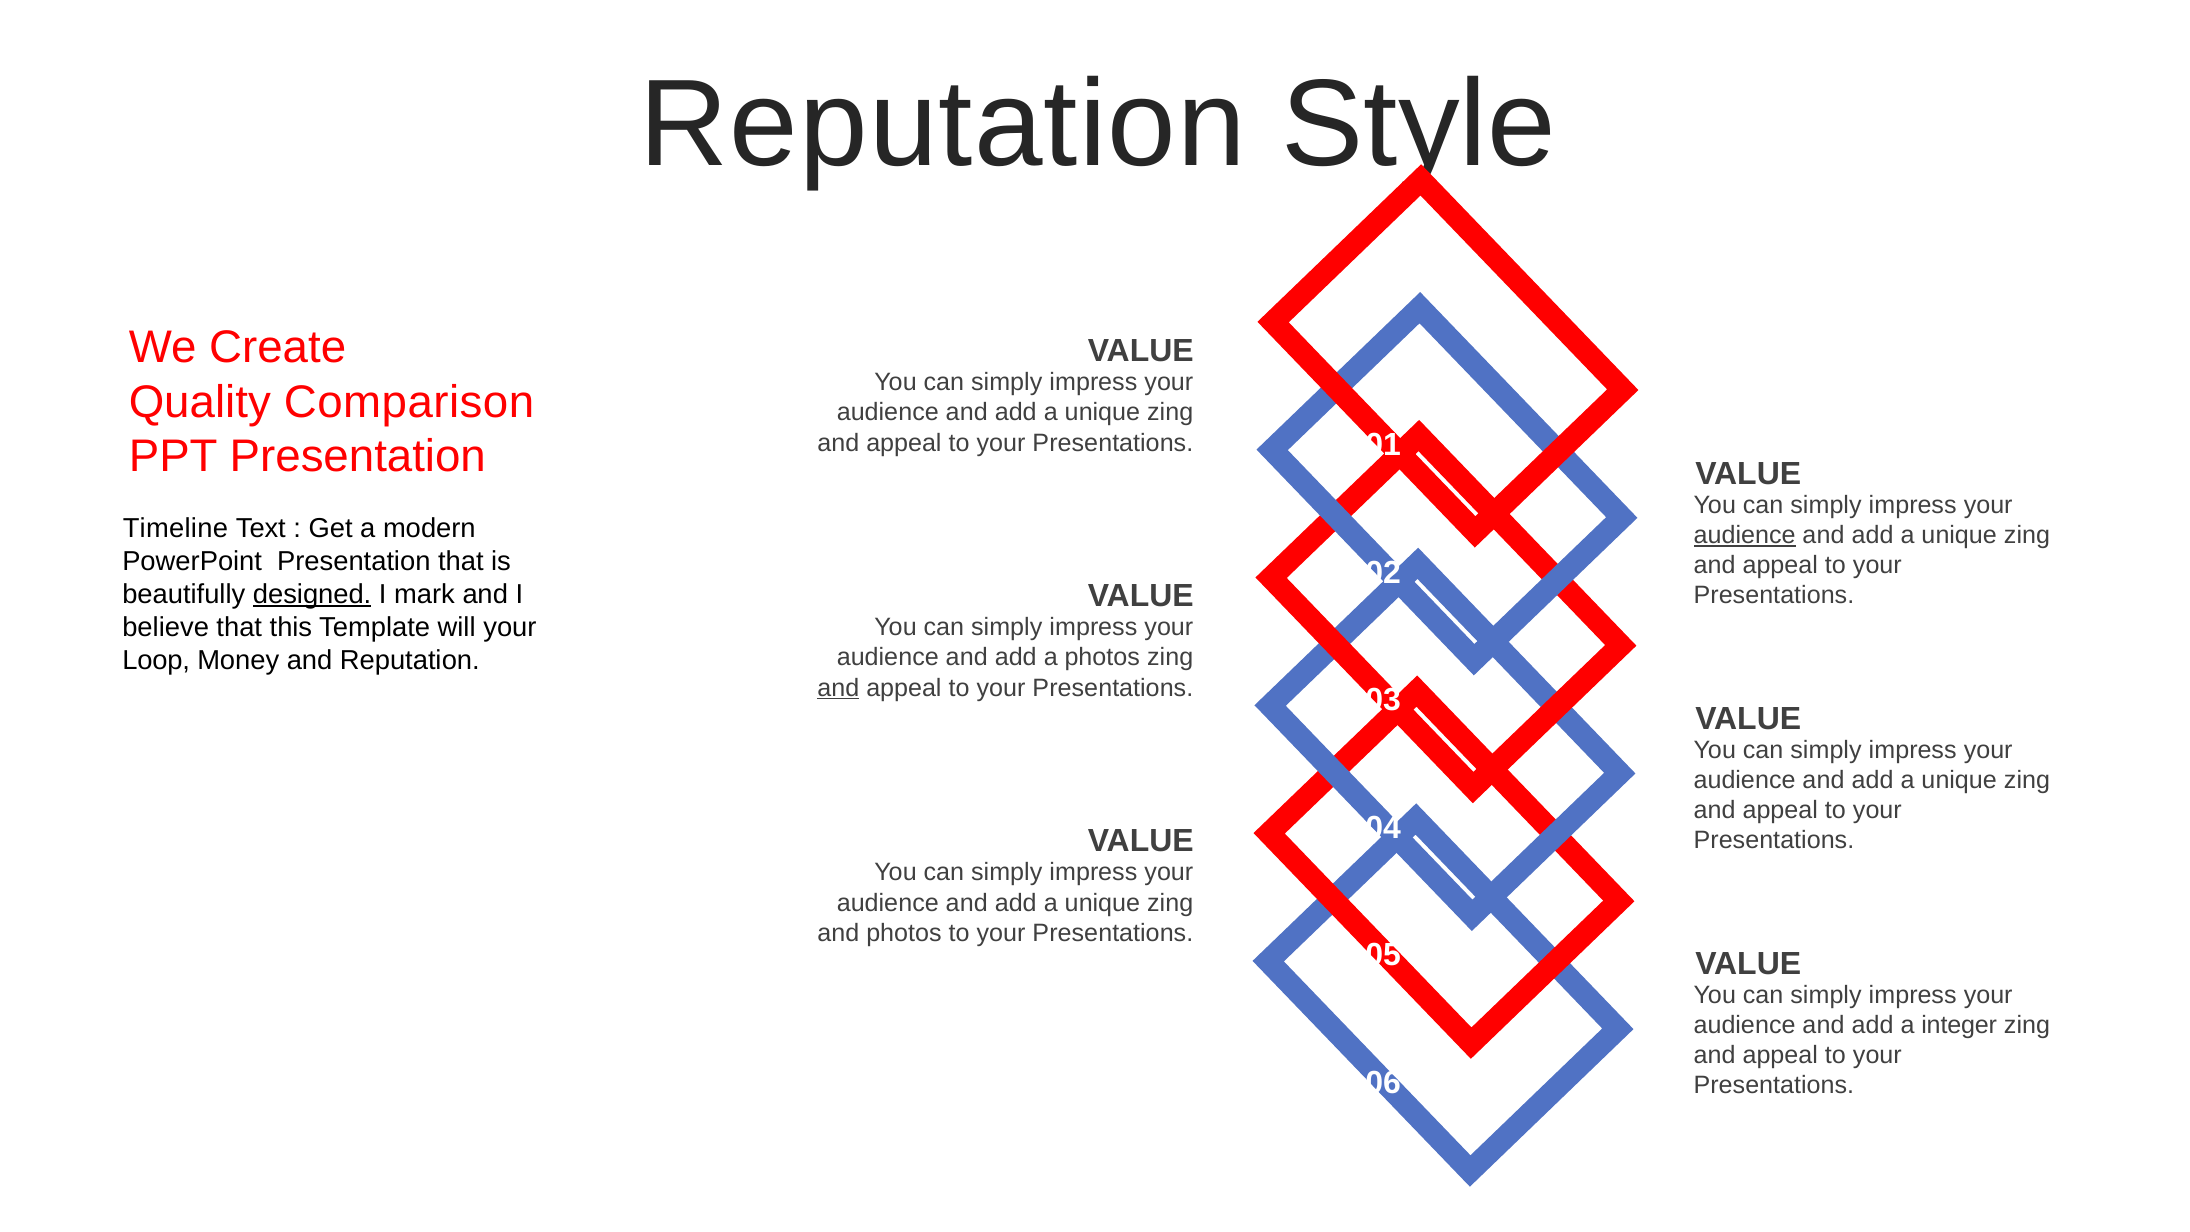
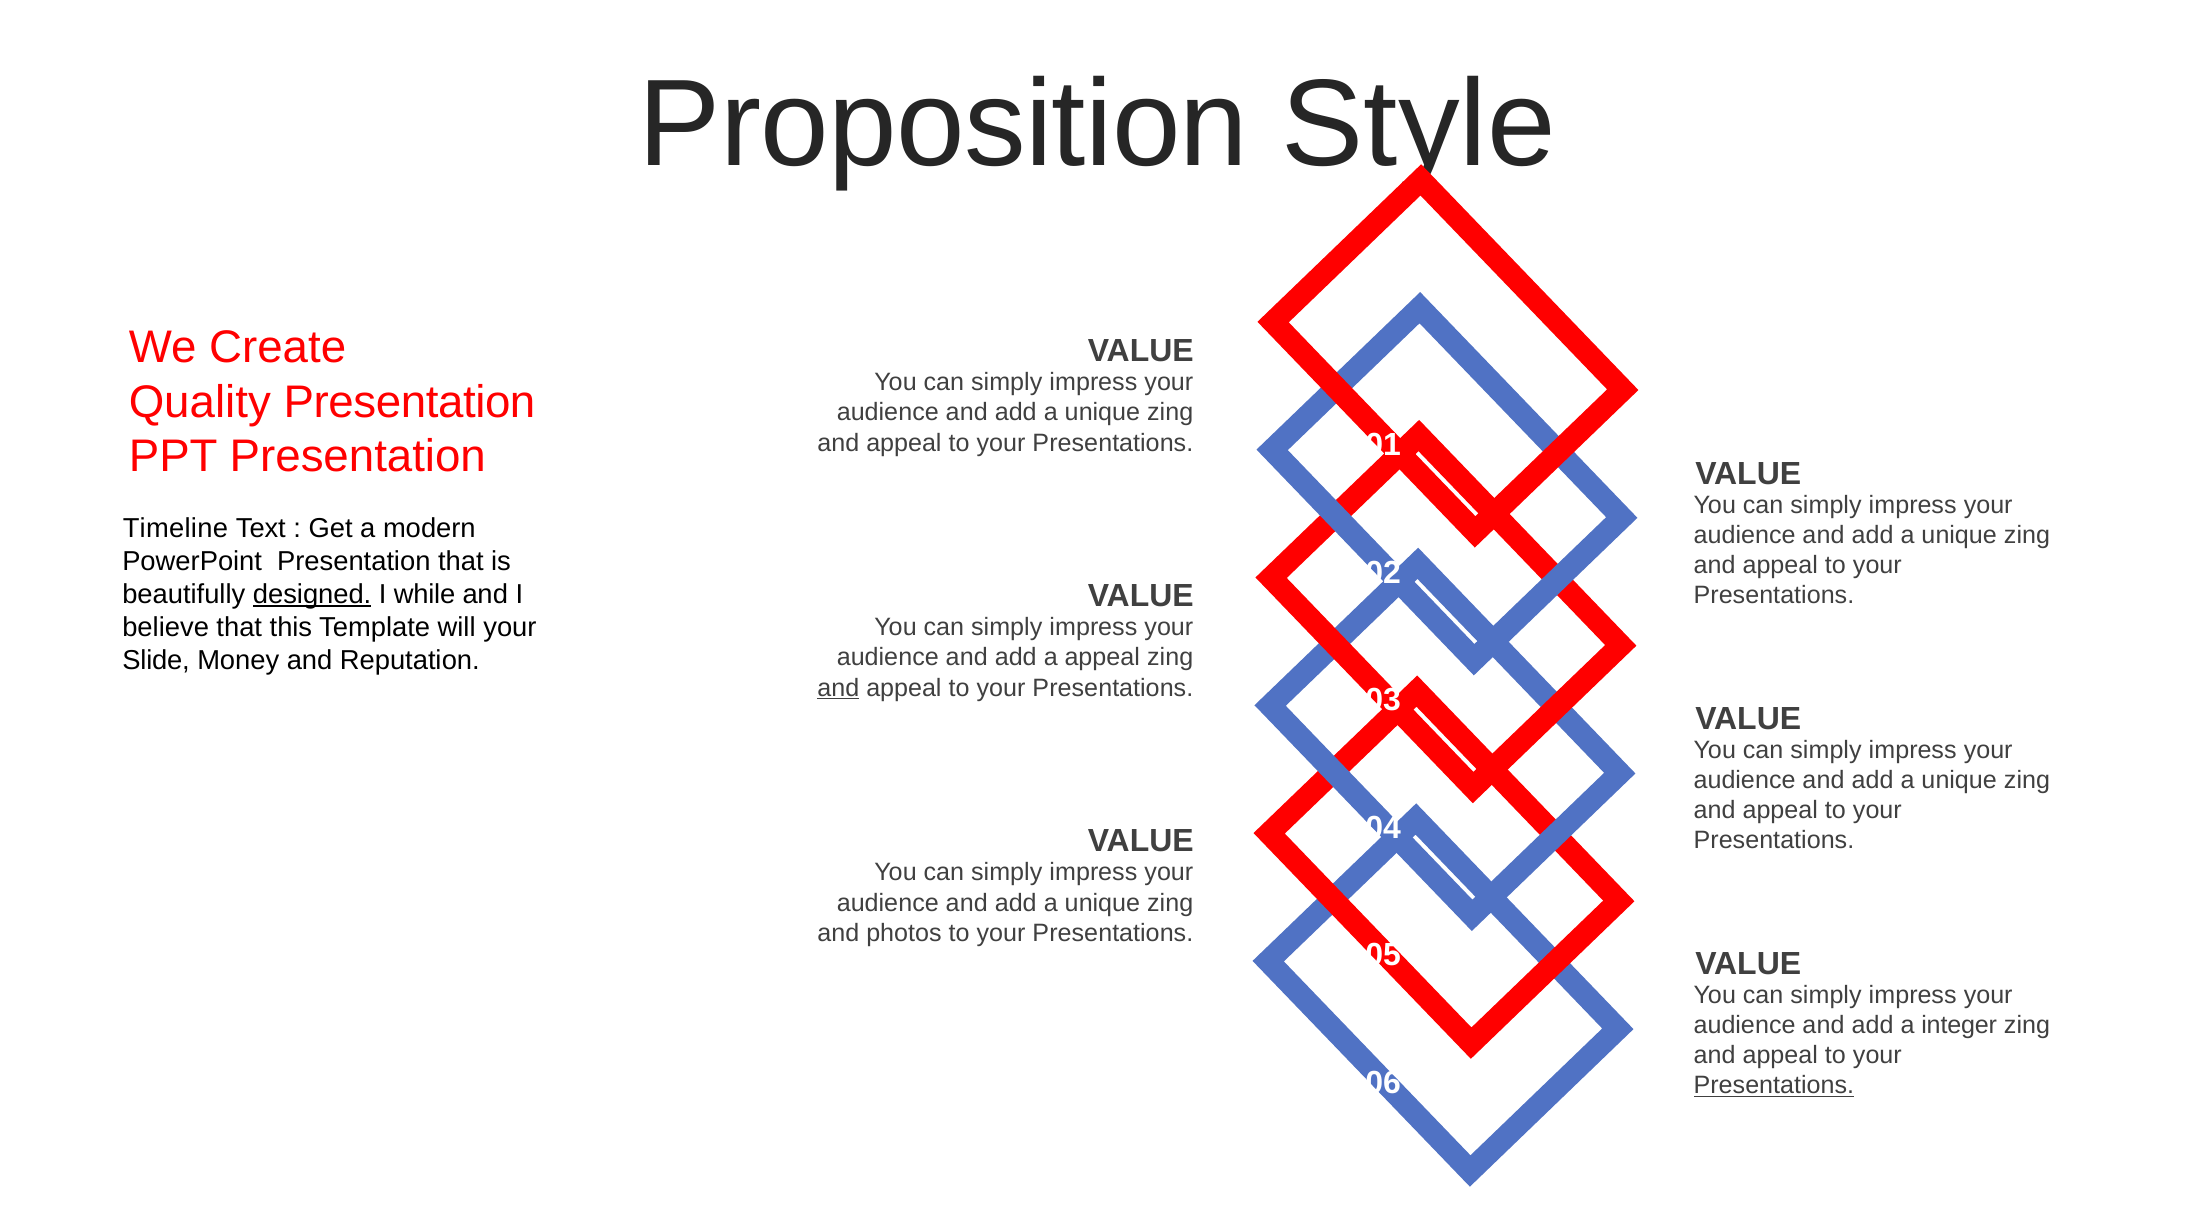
Reputation: Reputation -> Proposition (944, 125)
Quality Comparison: Comparison -> Presentation (410, 402)
audience underline: present -> none (1745, 535)
mark: mark -> while (425, 594)
a photos: photos -> appeal (1102, 658)
Loop: Loop -> Slide (156, 660)
Presentations underline: none -> present (1774, 1085)
